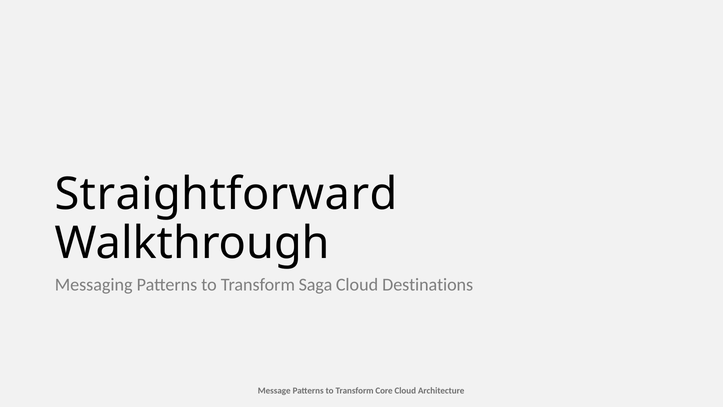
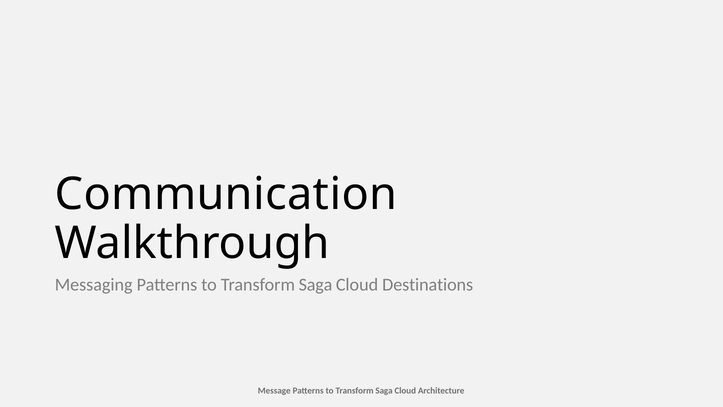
Straightforward: Straightforward -> Communication (226, 194)
Core: Core -> Saga (384, 390)
